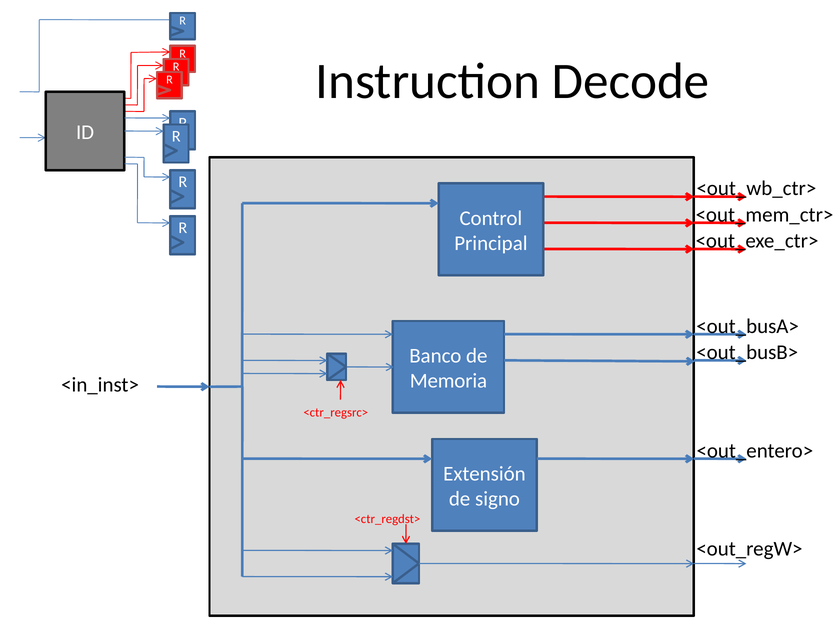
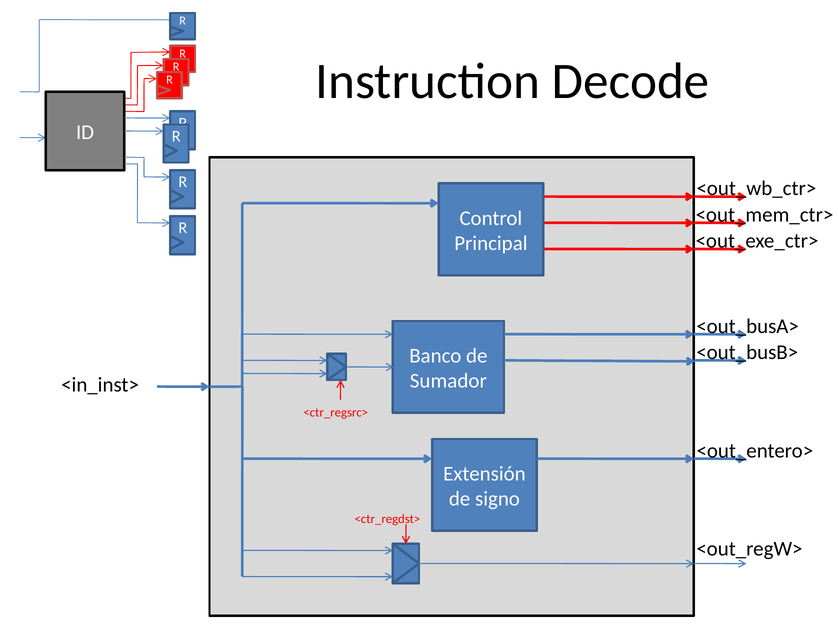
Memoria: Memoria -> Sumador (448, 381)
